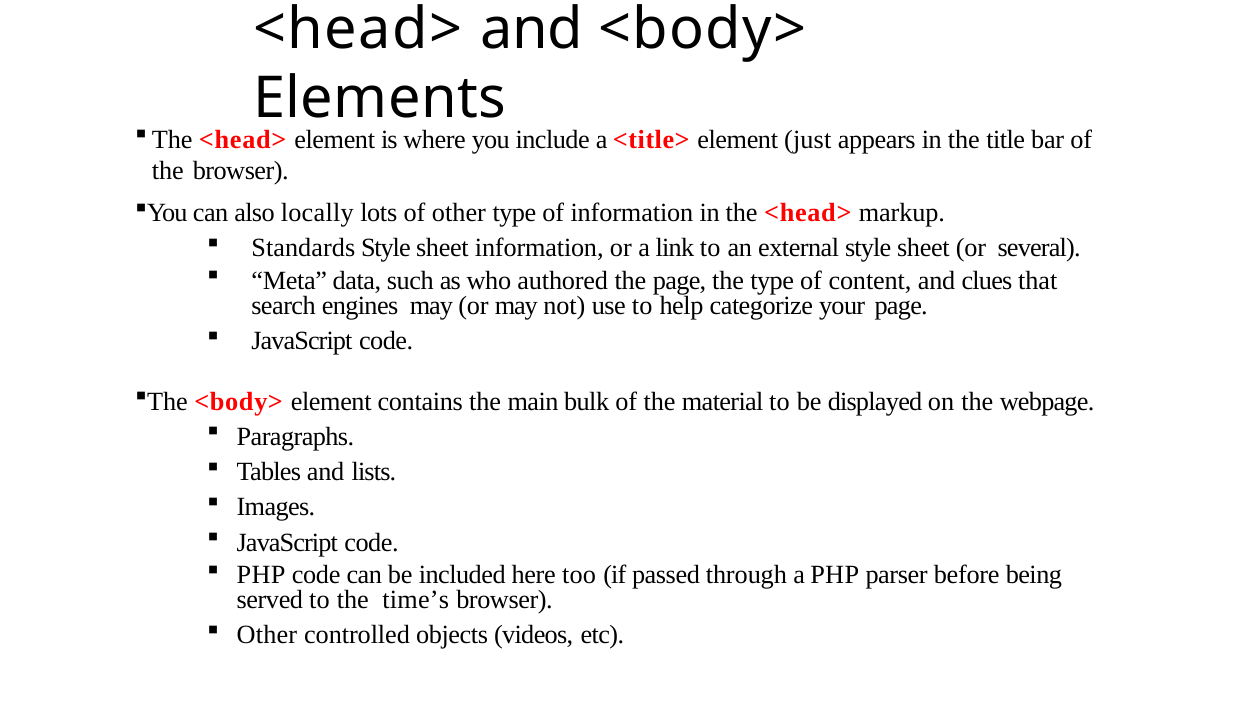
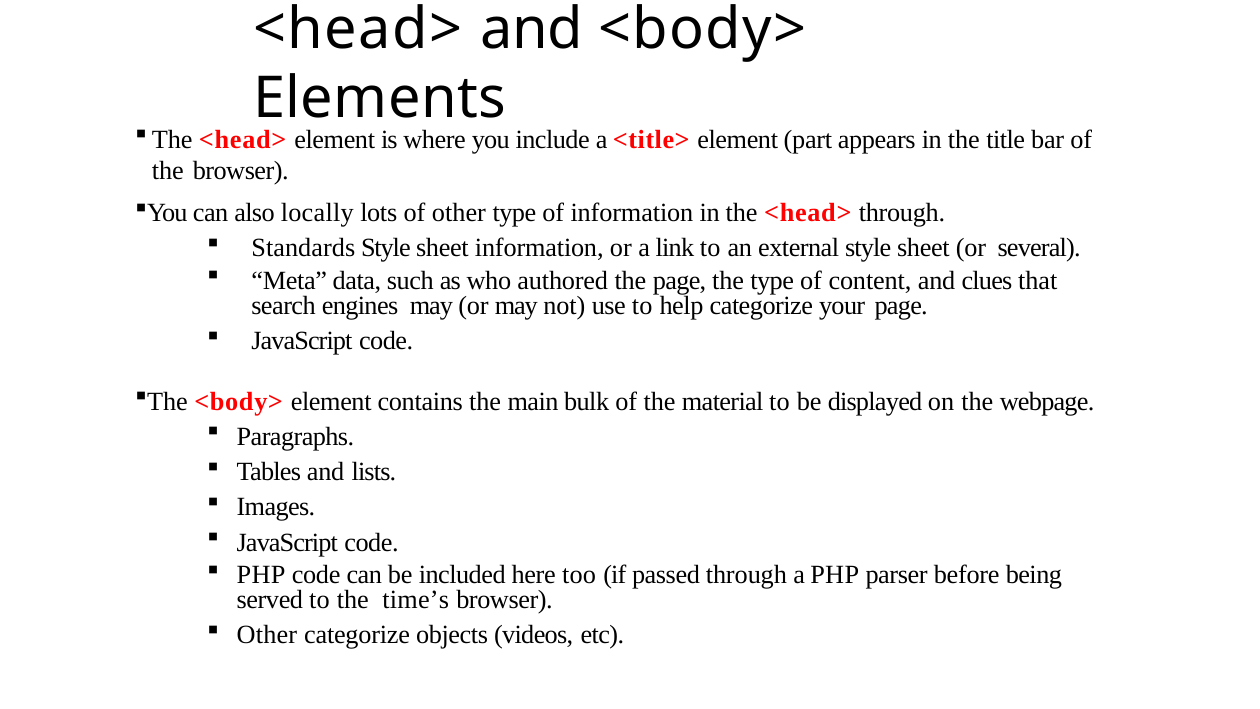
just: just -> part (808, 139)
<head> markup: markup -> through (902, 213)
Other controlled: controlled -> categorize (357, 635)
